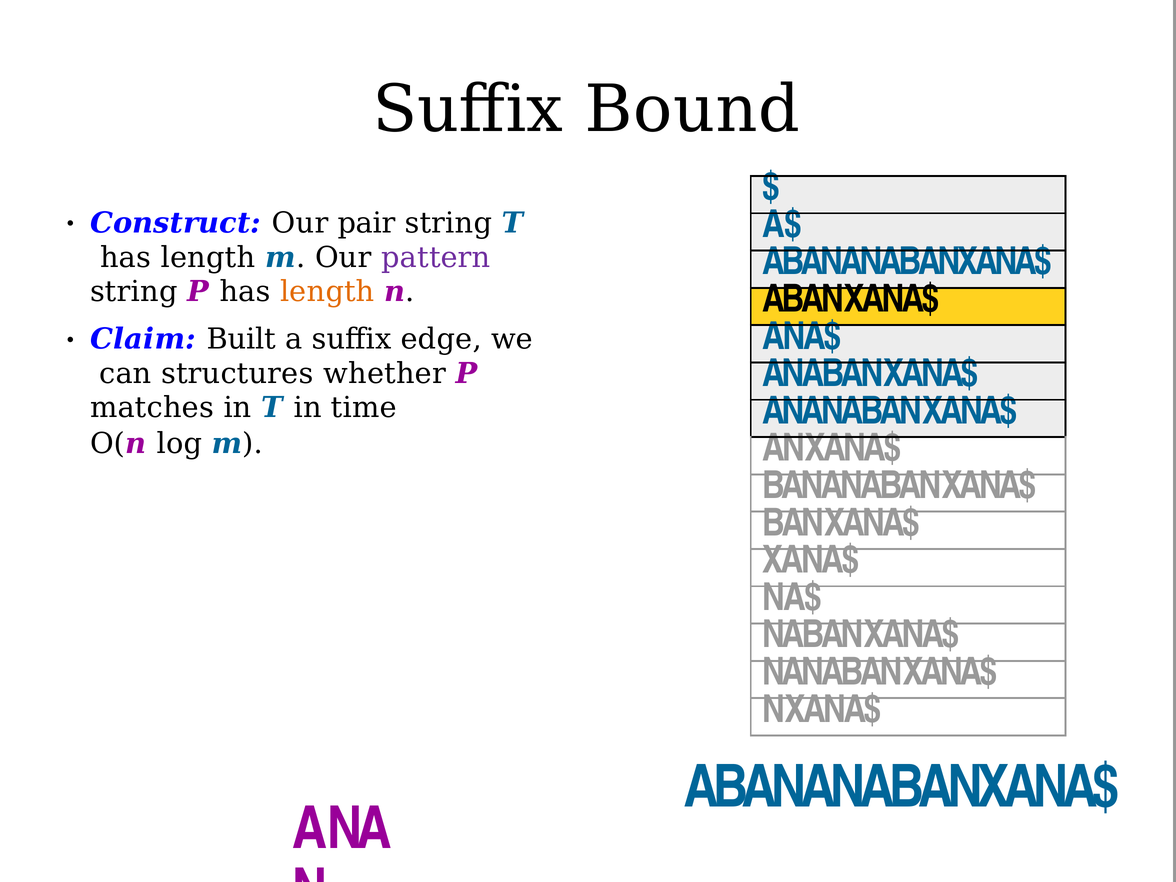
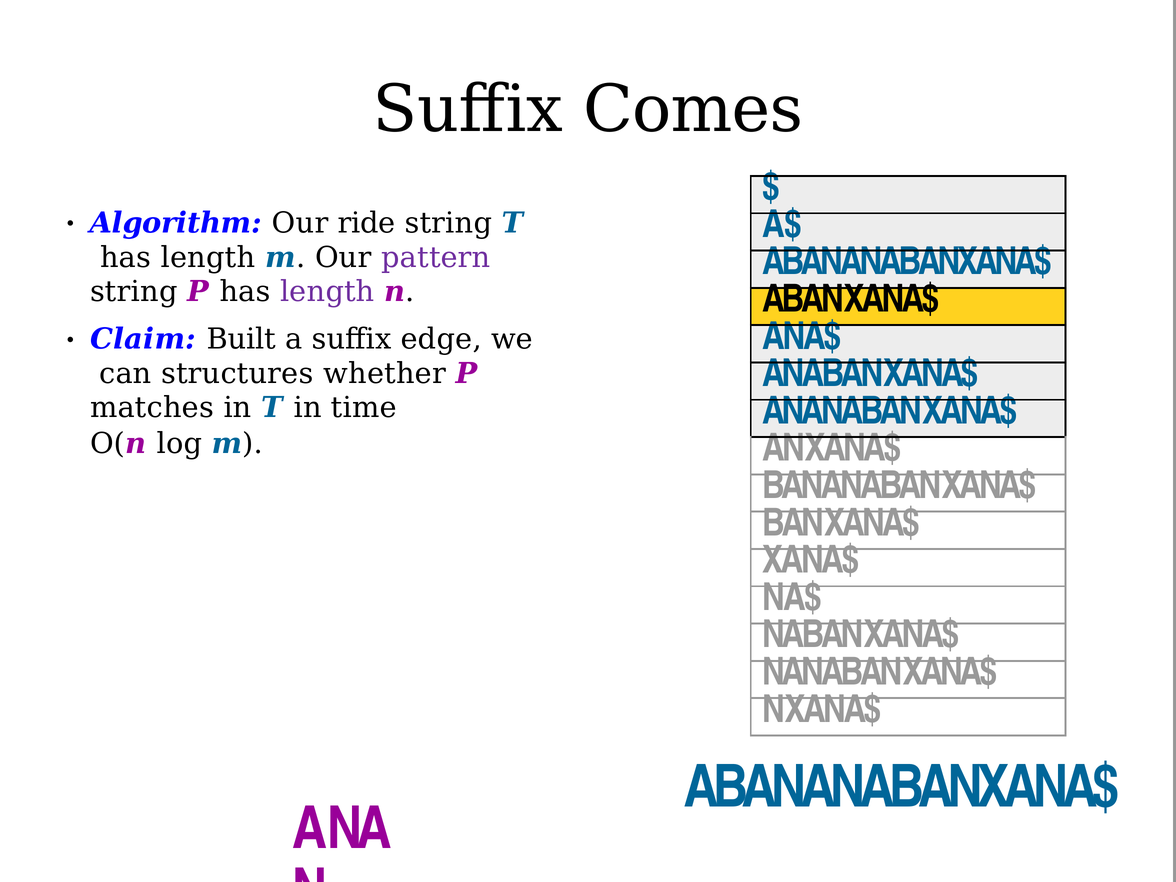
Bound: Bound -> Comes (693, 110)
Construct: Construct -> Algorithm (176, 223)
pair: pair -> ride (367, 223)
length colour: orange -> purple (327, 292)
